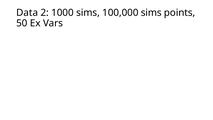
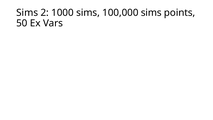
Data: Data -> Sims (27, 13)
